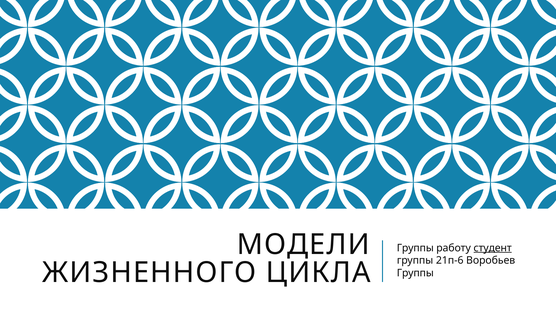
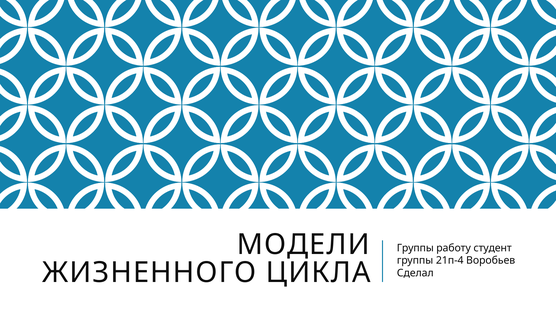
студент underline: present -> none (493, 248)
21п-6: 21п-6 -> 21п-4 (450, 260)
Группы: Группы -> Сделал (415, 273)
